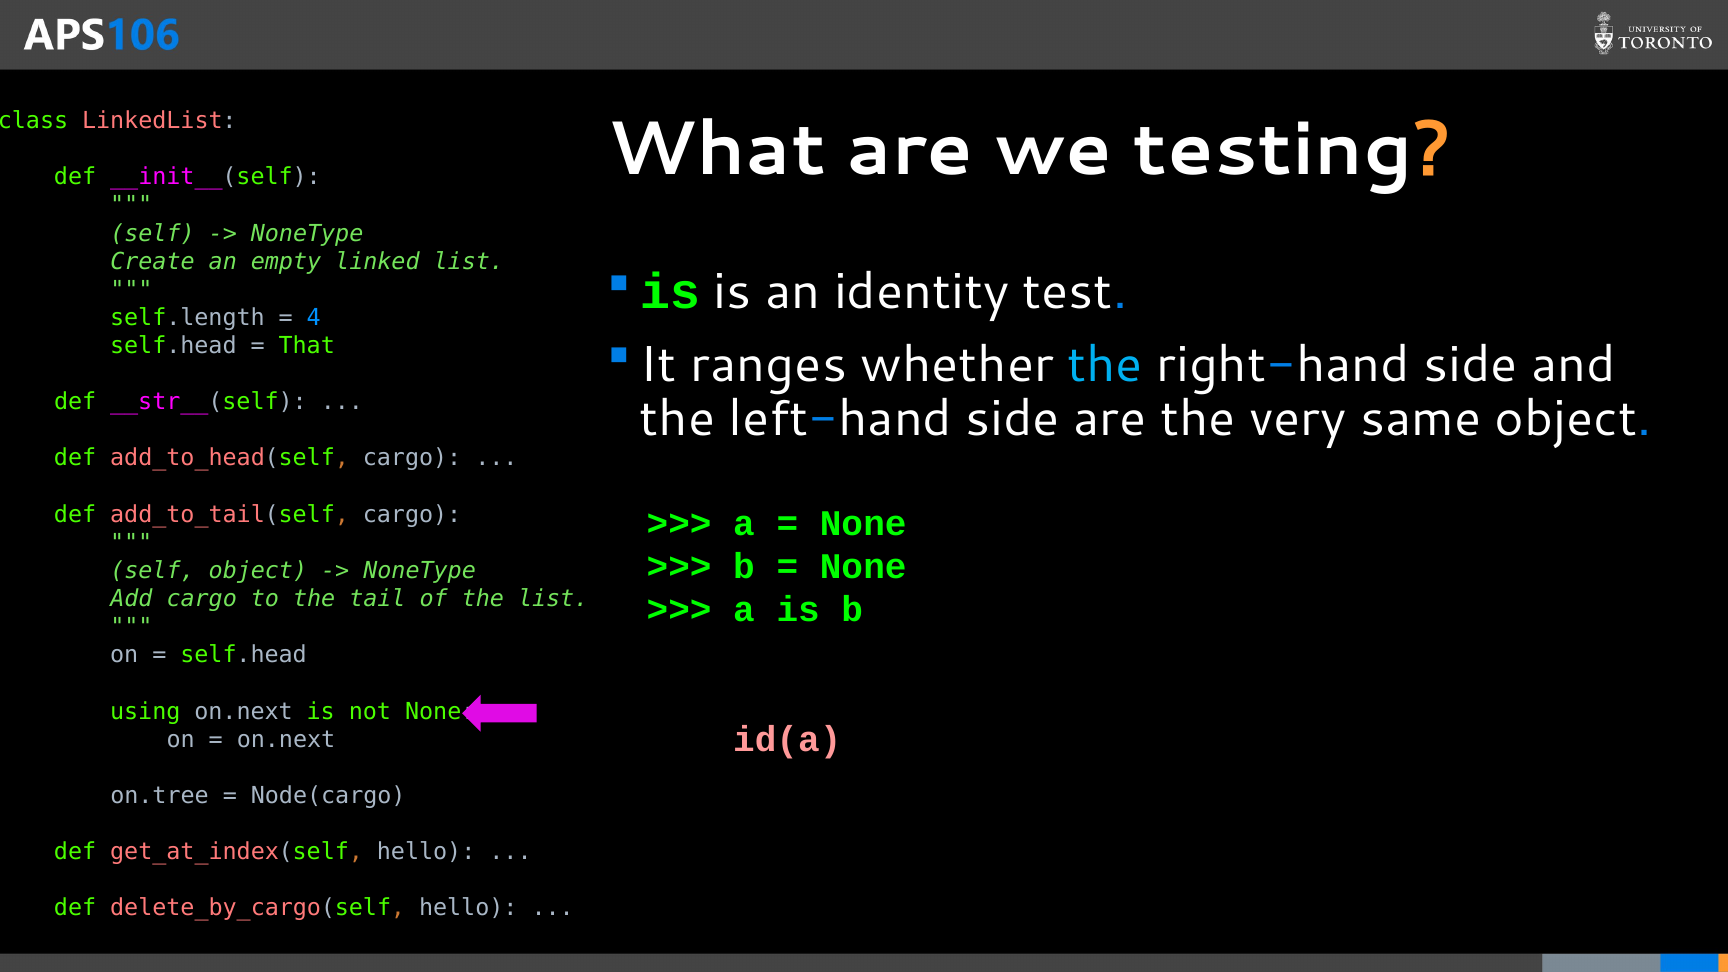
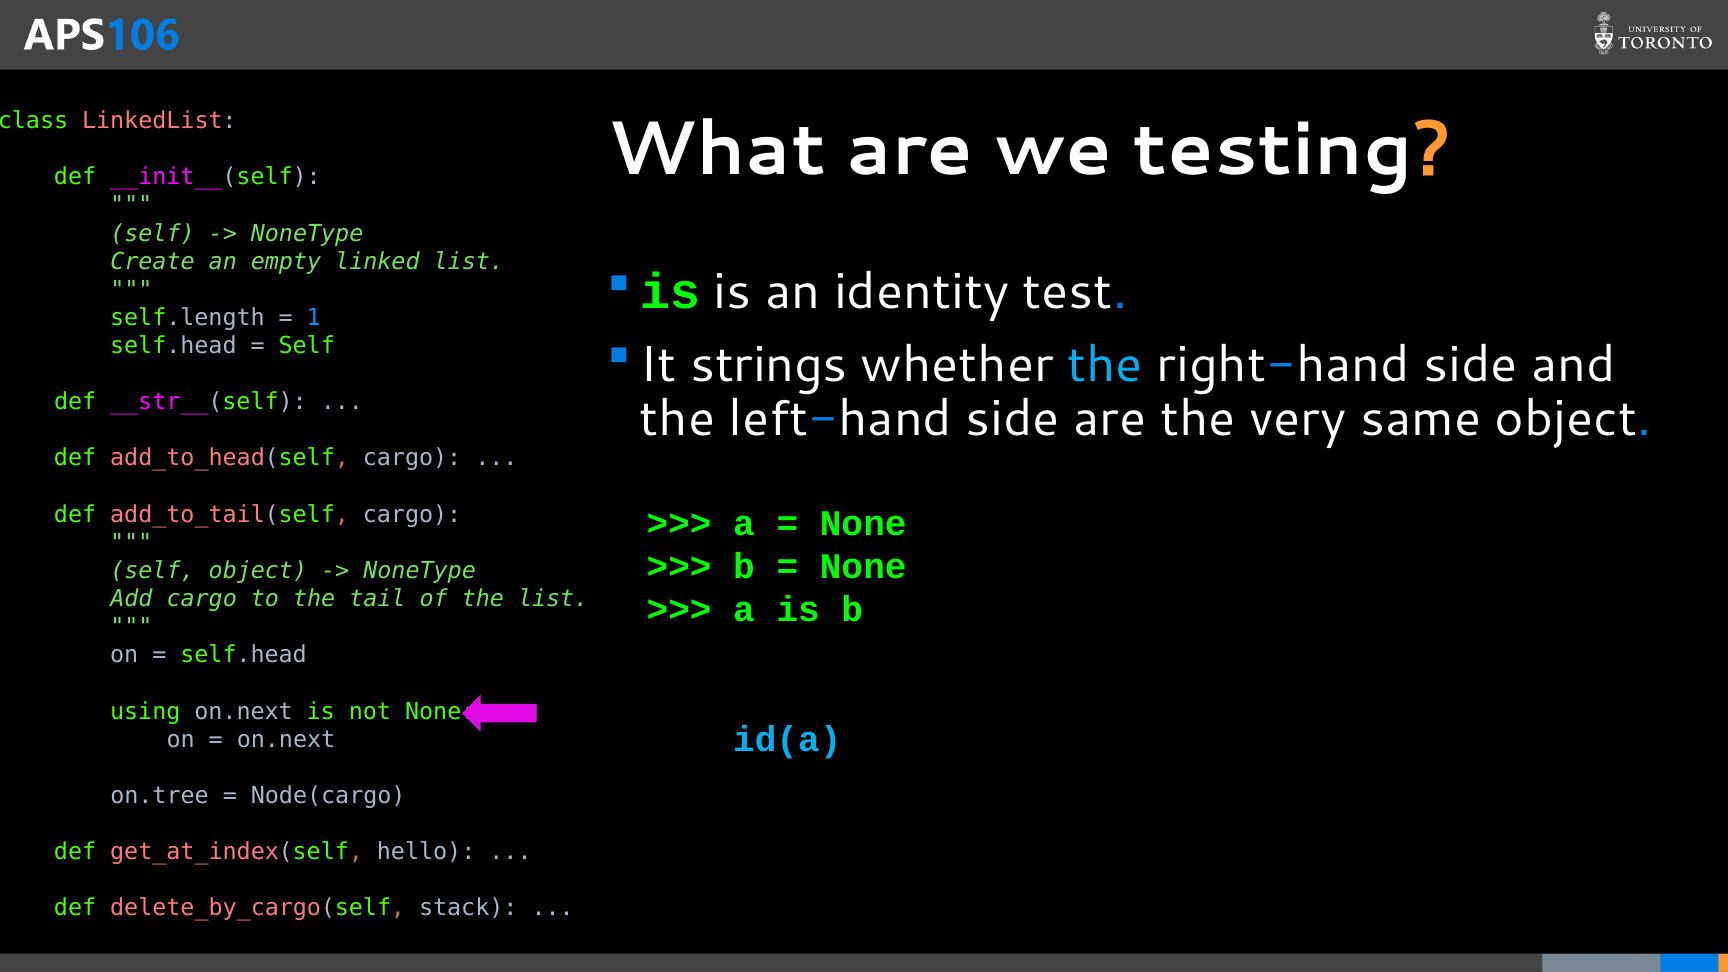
4: 4 -> 1 (314, 318)
That: That -> Self (307, 346)
ranges: ranges -> strings (769, 365)
id(a colour: pink -> light blue (787, 739)
delete_by_cargo(self hello: hello -> stack (468, 908)
